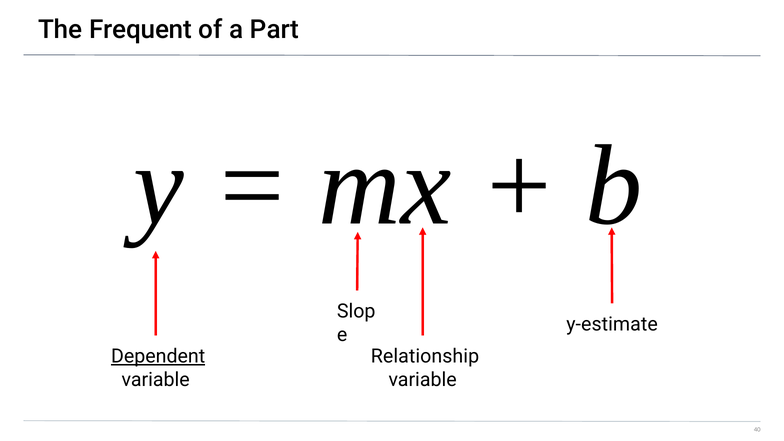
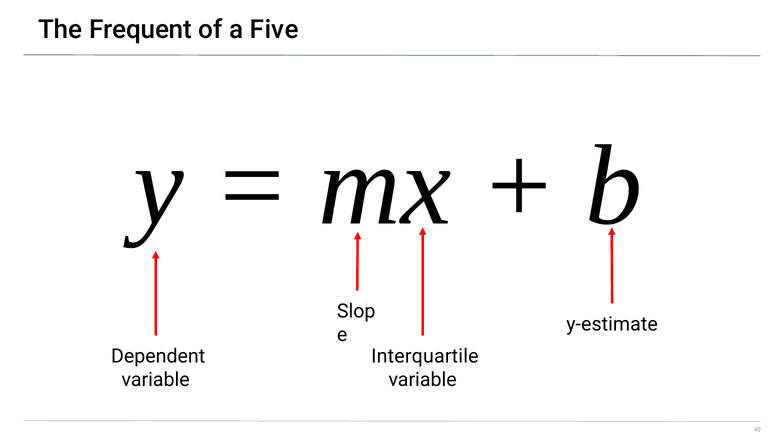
Part: Part -> Five (274, 30)
Dependent underline: present -> none (158, 356)
Relationship: Relationship -> Interquartile (425, 356)
